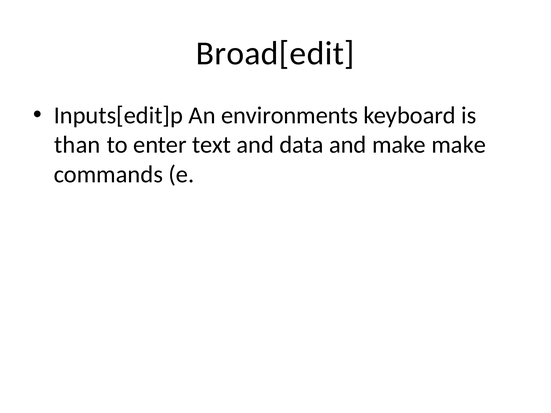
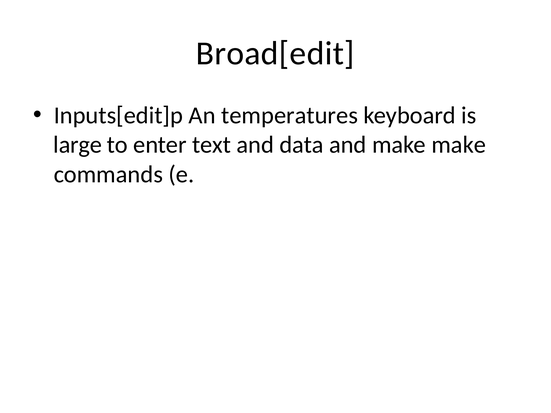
environments: environments -> temperatures (290, 116)
than: than -> large (78, 145)
